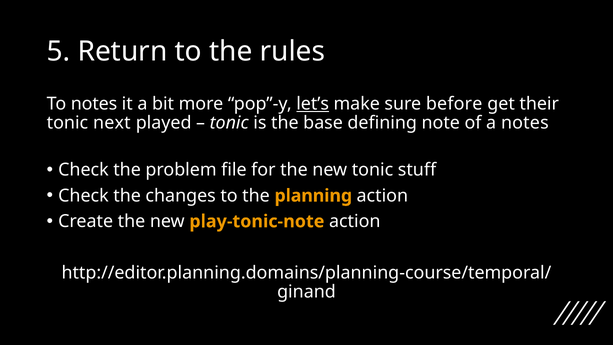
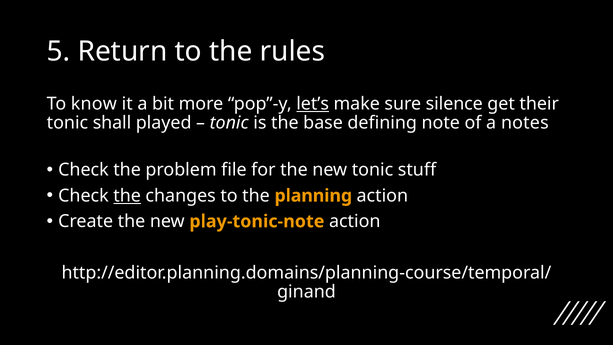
To notes: notes -> know (94, 104)
before: before -> silence (454, 104)
next: next -> shall (112, 123)
the underline: none -> present (127, 196)
